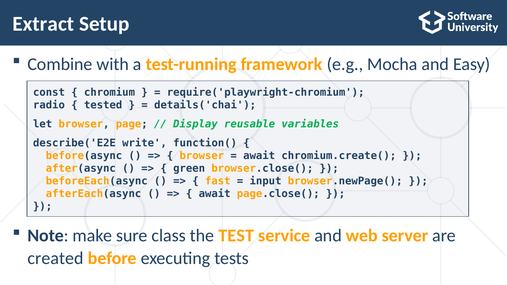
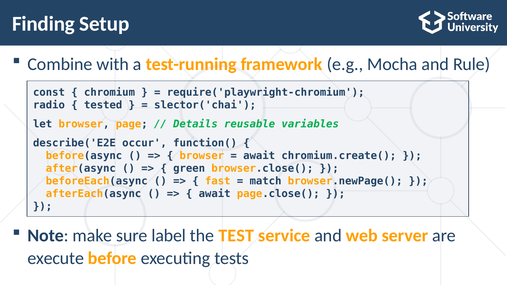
Extract: Extract -> Finding (43, 24)
Easy: Easy -> Rule (472, 64)
details('chai: details('chai -> slector('chai (205, 105)
Display: Display -> Details (195, 124)
write: write -> occur (145, 143)
input: input -> match (266, 181)
class: class -> label (169, 236)
created: created -> execute (56, 258)
